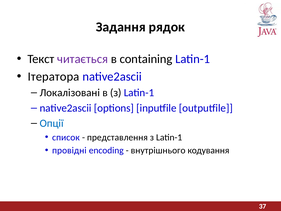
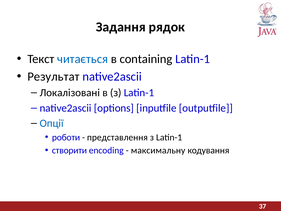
читається colour: purple -> blue (83, 59)
Ітератора: Ітератора -> Результат (53, 76)
список: список -> роботи (66, 137)
провідні: провідні -> створити (69, 150)
внутрішнього: внутрішнього -> максимальну (158, 150)
